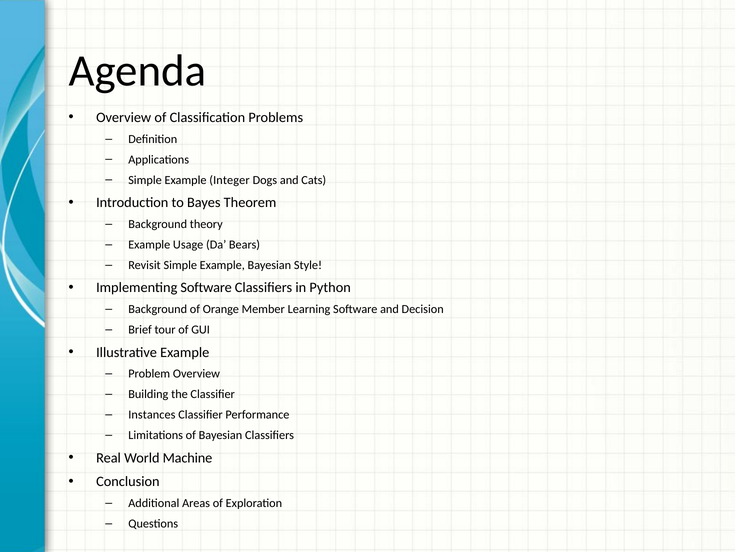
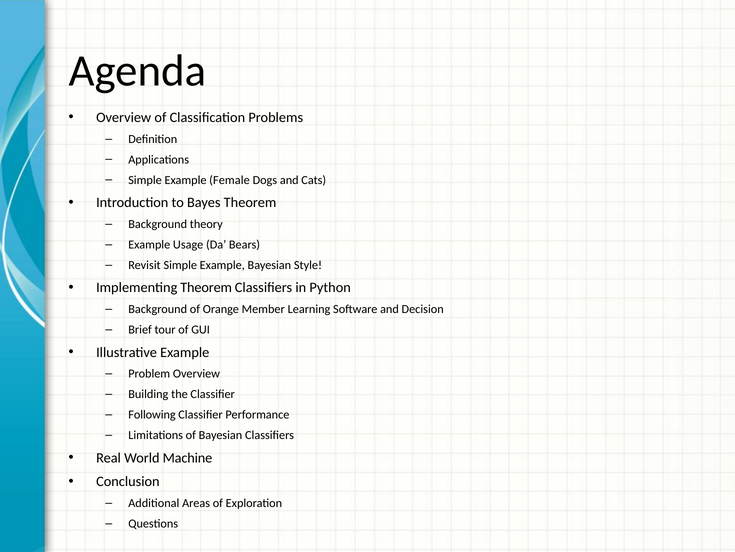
Integer: Integer -> Female (230, 180)
Implementing Software: Software -> Theorem (206, 287)
Instances: Instances -> Following (152, 414)
